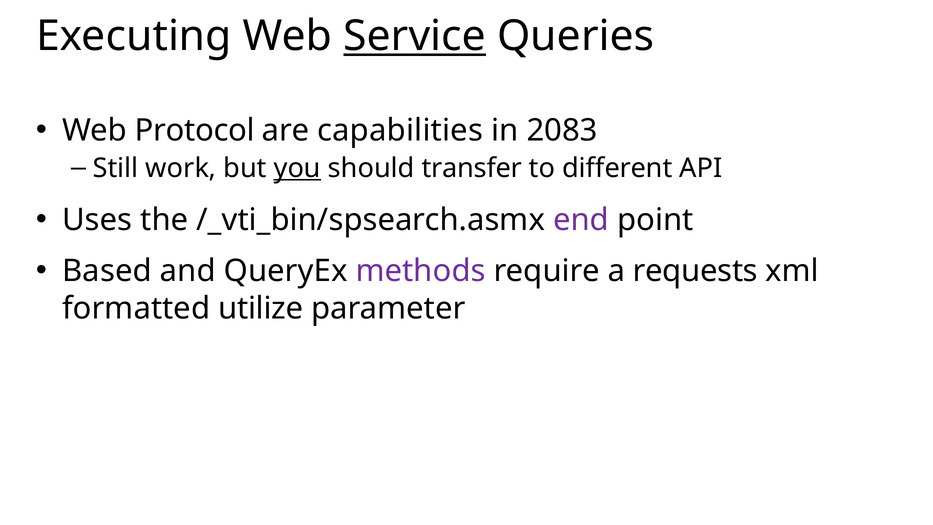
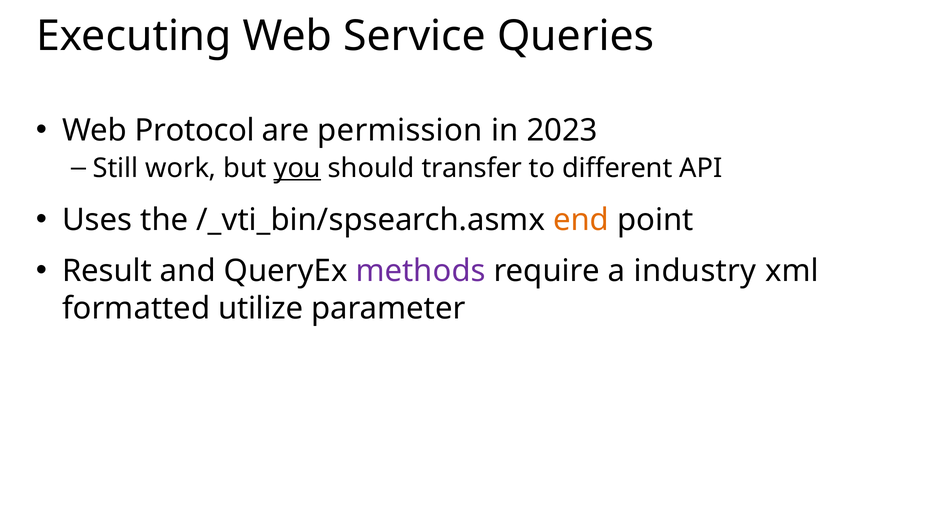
Service underline: present -> none (415, 36)
capabilities: capabilities -> permission (400, 131)
2083: 2083 -> 2023 (562, 131)
end colour: purple -> orange (581, 220)
Based: Based -> Result (107, 271)
requests: requests -> industry (695, 271)
